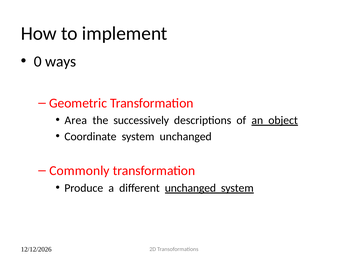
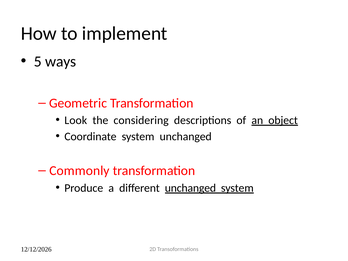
0: 0 -> 5 (38, 61)
Area: Area -> Look (76, 120)
successively: successively -> considering (141, 120)
